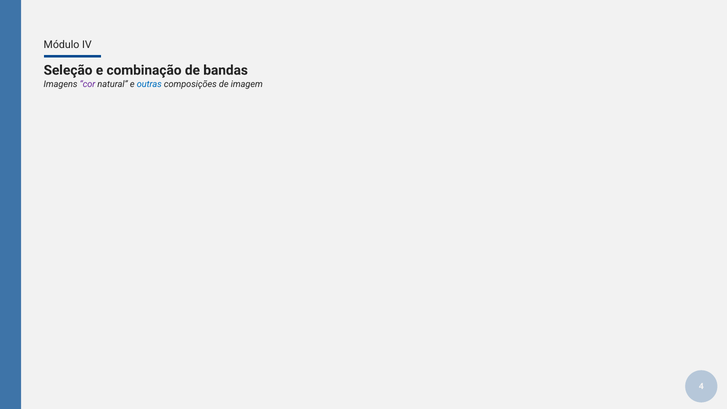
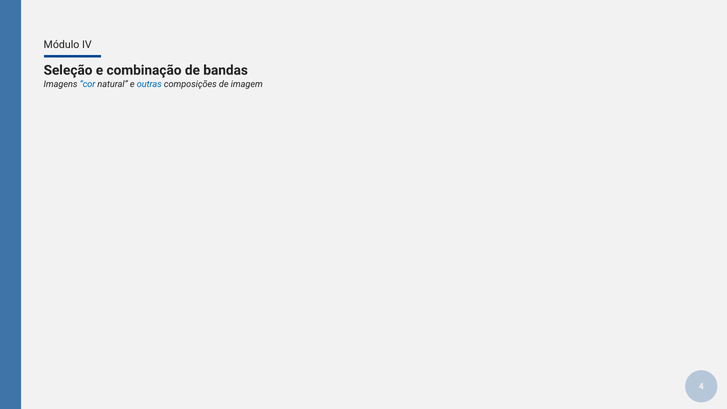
cor colour: purple -> blue (88, 84)
